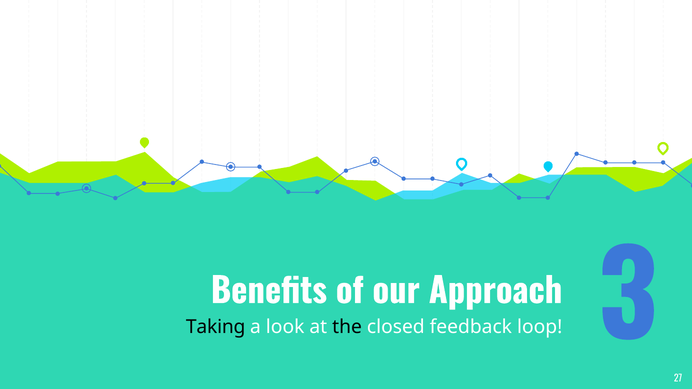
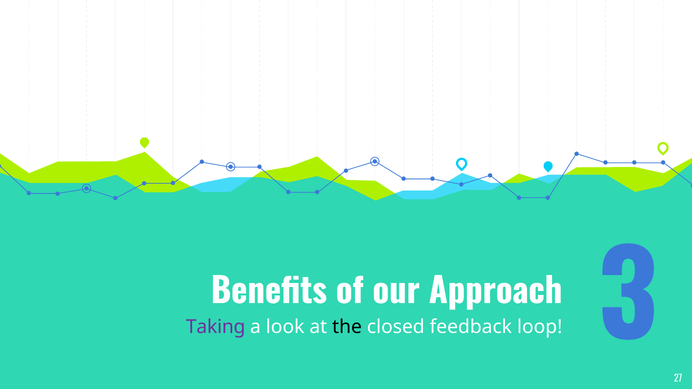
Taking colour: black -> purple (216, 327)
